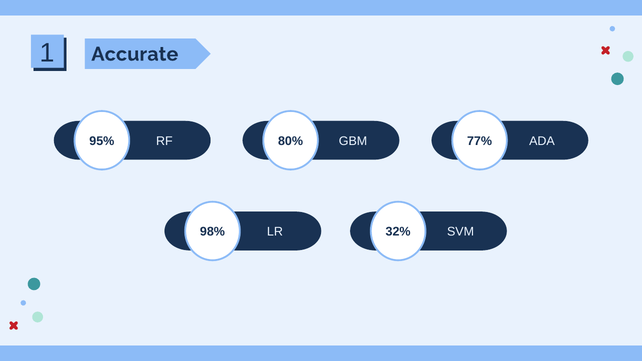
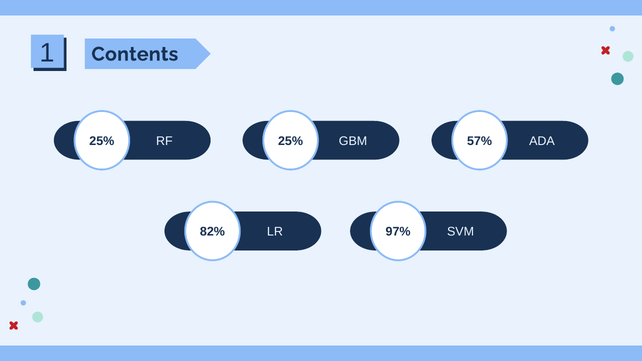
Accurate: Accurate -> Contents (135, 54)
95%: 95% -> 25% (102, 141)
80%: 80% -> 25% (291, 141)
77%: 77% -> 57% (480, 141)
98%: 98% -> 82% (212, 232)
32%: 32% -> 97% (398, 232)
